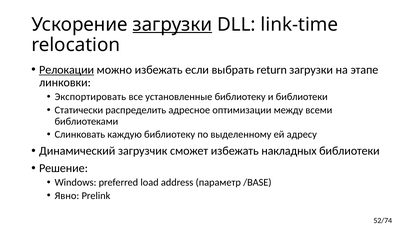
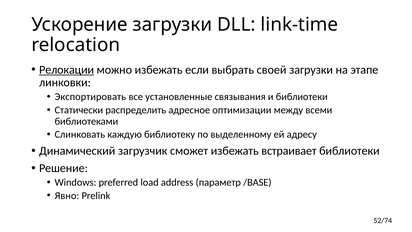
загрузки underline: present -> none (172, 24)
return: return -> своей (272, 70)
установленные библиотеку: библиотеку -> связывания (240, 97)
накладных: накладных -> встраивает (289, 151)
